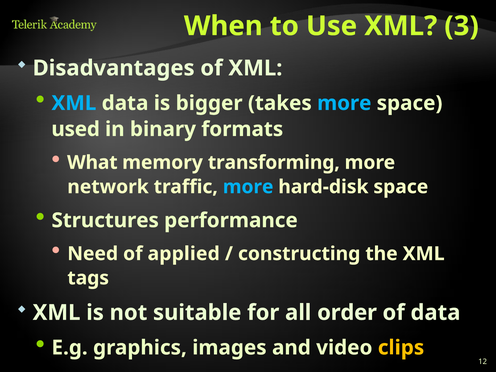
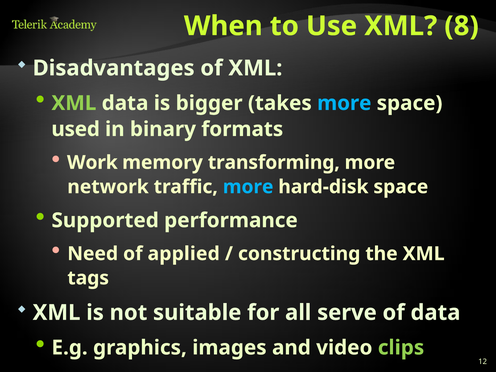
3: 3 -> 8 (462, 26)
XML colour: light blue -> light green (74, 103)
What: What -> Work (92, 163)
Structures: Structures -> Supported (105, 220)
order: order -> serve (347, 313)
clips colour: yellow -> light green (401, 348)
